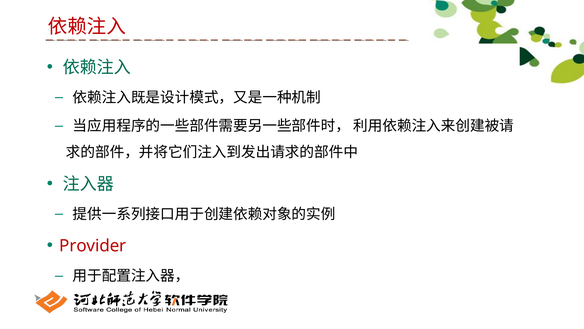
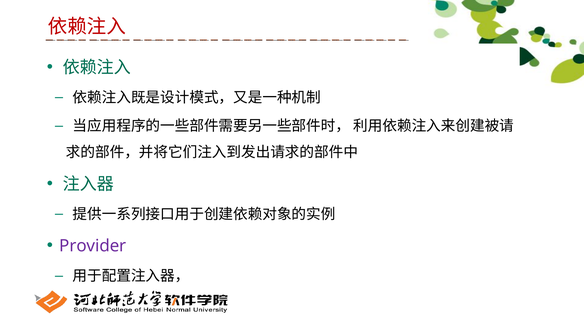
Provider colour: red -> purple (93, 245)
